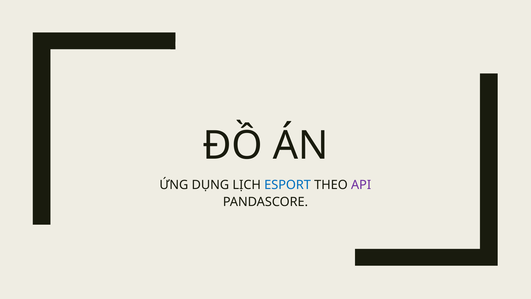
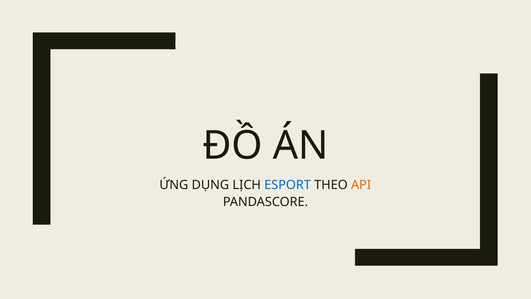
API colour: purple -> orange (361, 185)
